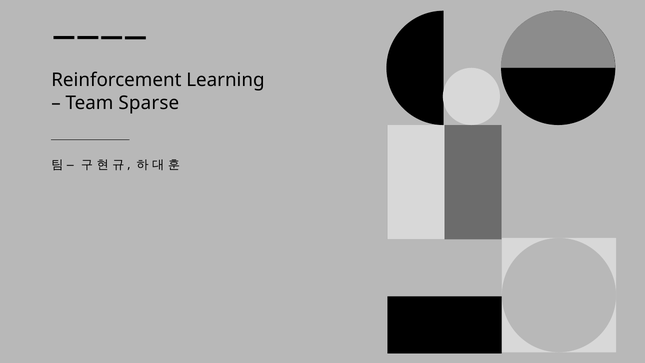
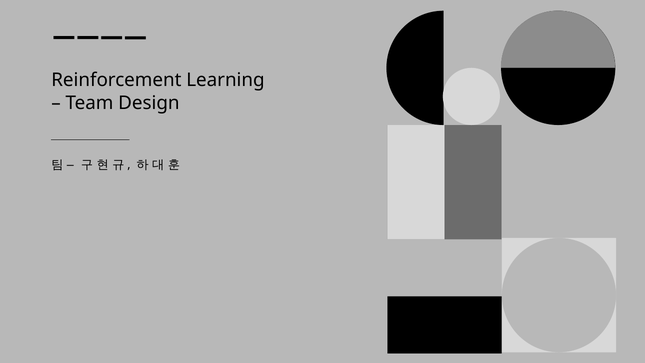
Sparse: Sparse -> Design (149, 103)
